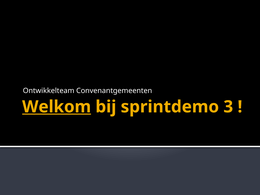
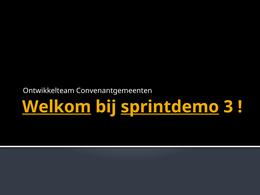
sprintdemo underline: none -> present (170, 107)
